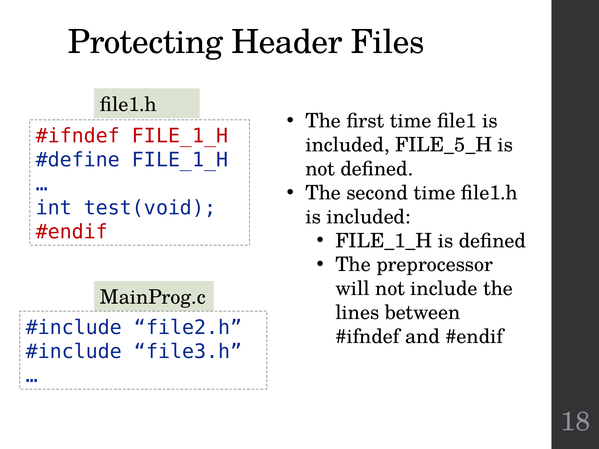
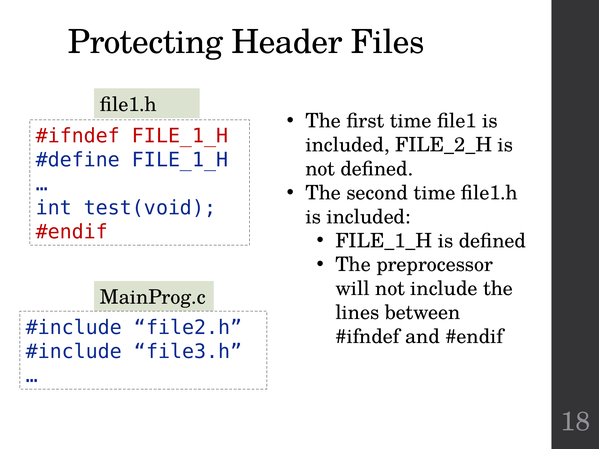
FILE_5_H: FILE_5_H -> FILE_2_H (444, 145)
